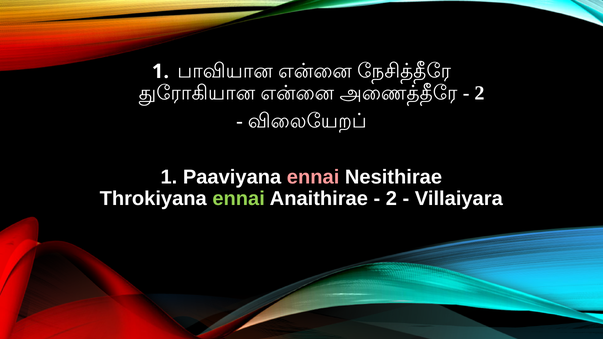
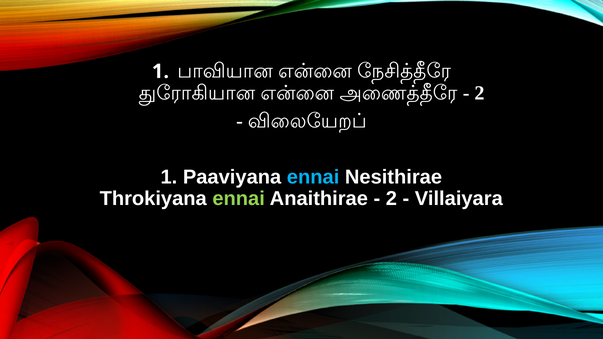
ennai colour: pink -> light blue (313, 177)
